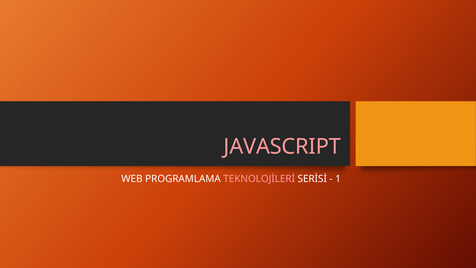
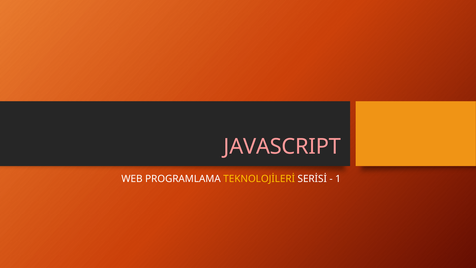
TEKNOLOJİLERİ colour: pink -> yellow (259, 179)
